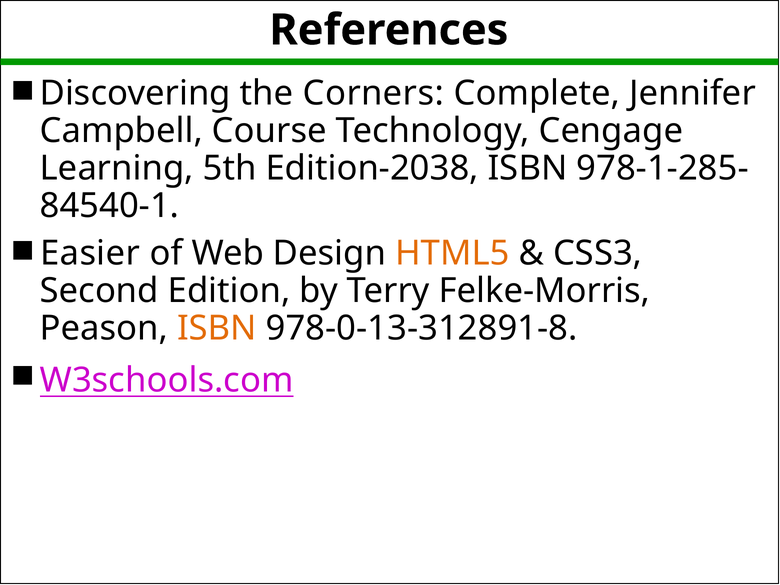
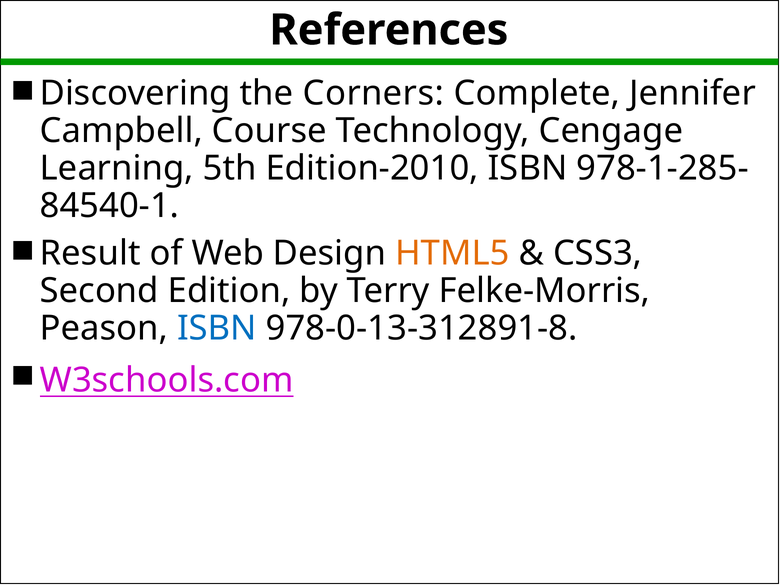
Edition-2038: Edition-2038 -> Edition-2010 (372, 168)
Easier: Easier -> Result (90, 254)
ISBN colour: orange -> blue (217, 328)
